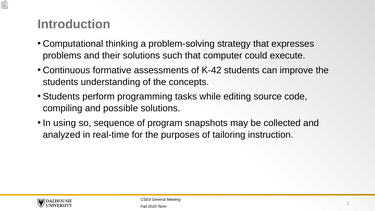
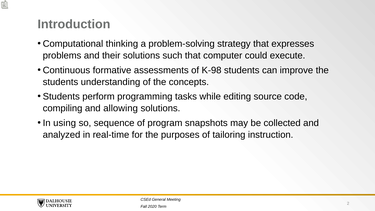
K-42: K-42 -> K-98 (212, 70)
possible: possible -> allowing (121, 108)
